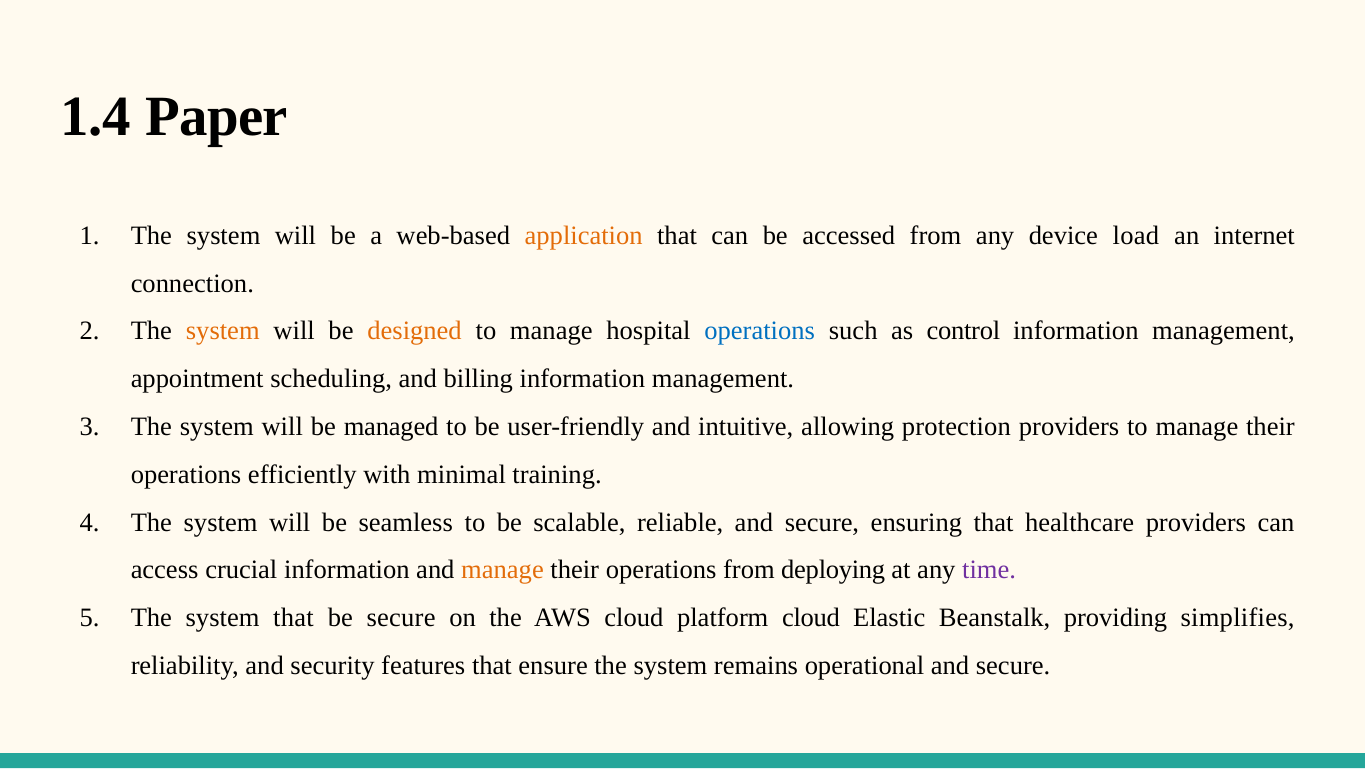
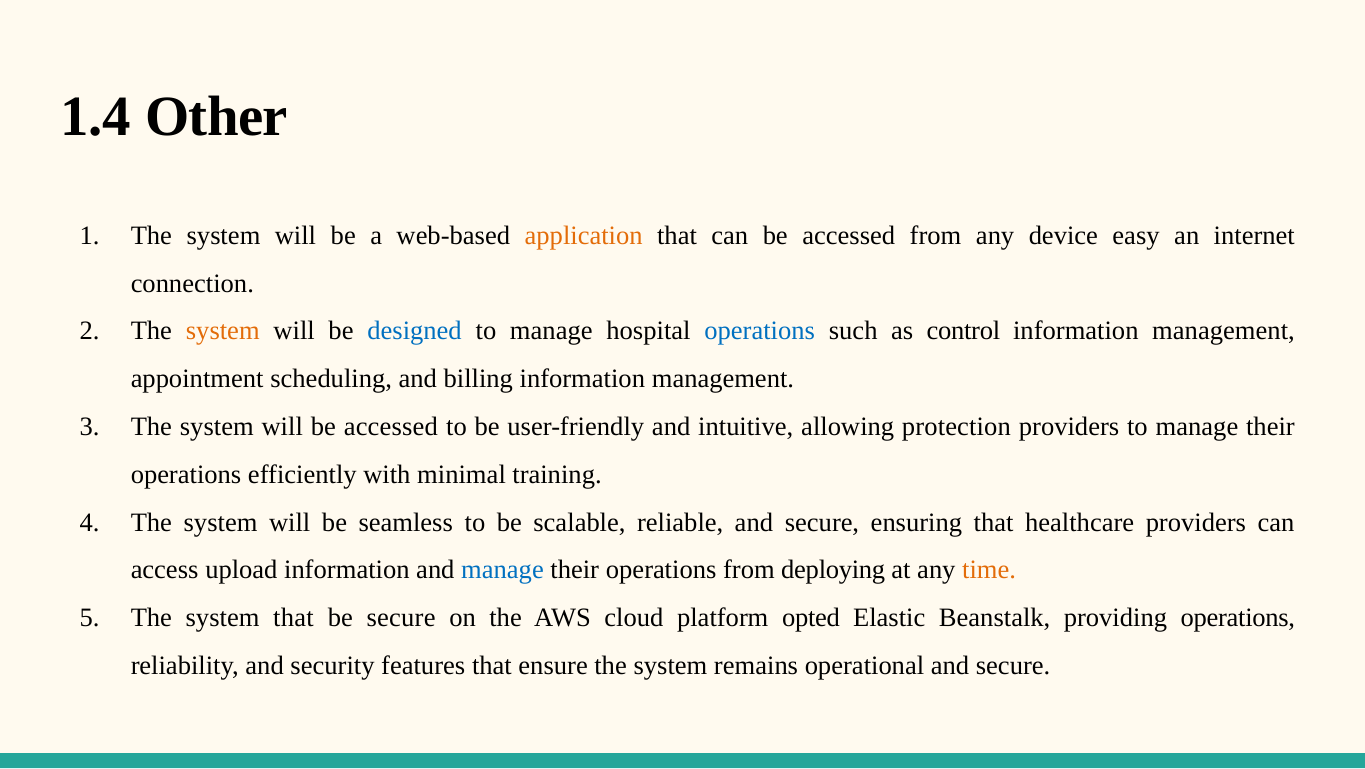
Paper: Paper -> Other (217, 116)
load: load -> easy (1136, 235)
designed colour: orange -> blue (415, 331)
will be managed: managed -> accessed (391, 427)
crucial: crucial -> upload (241, 570)
manage colour: orange -> blue (503, 570)
time colour: purple -> orange (989, 570)
platform cloud: cloud -> opted (811, 618)
providing simplifies: simplifies -> operations (1238, 618)
